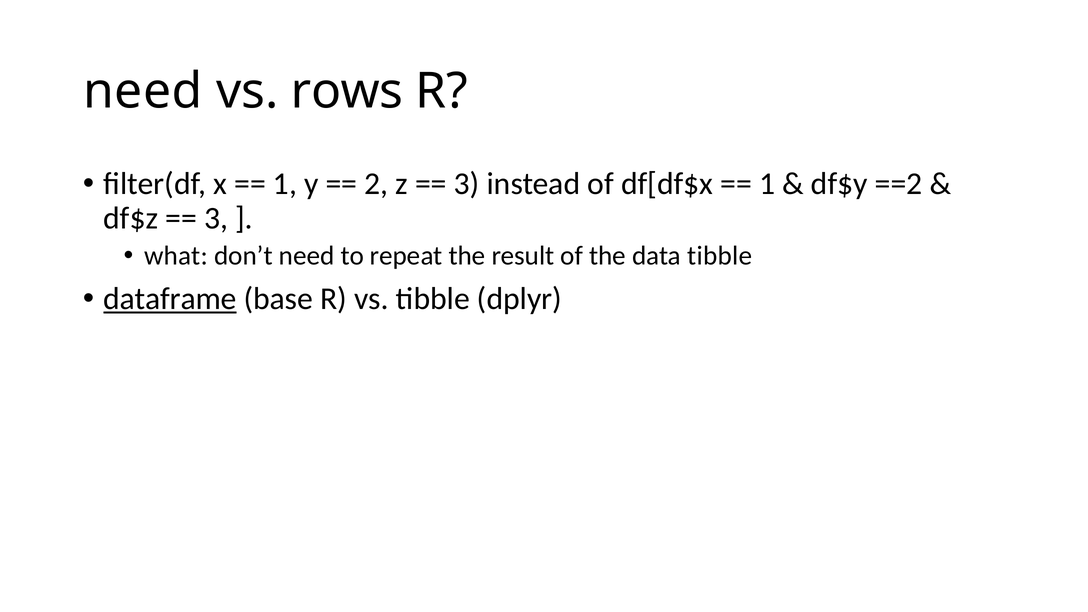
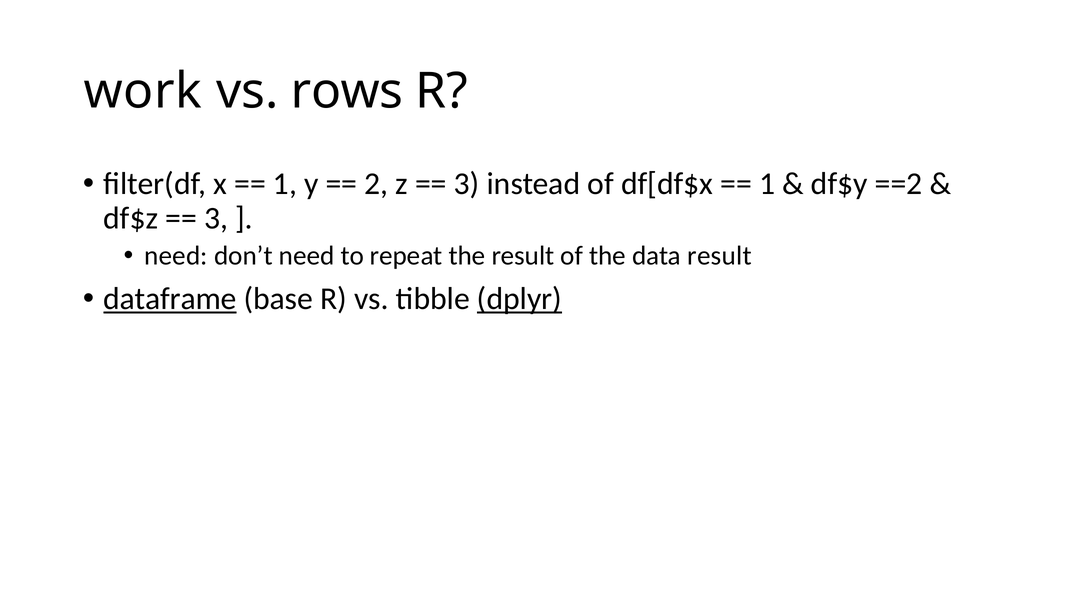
need: need -> work (143, 91)
what: what -> need (176, 256)
data tibble: tibble -> result (720, 256)
dplyr underline: none -> present (520, 299)
